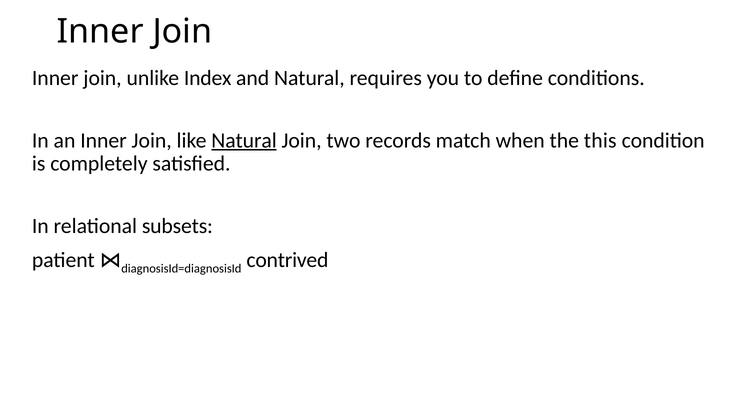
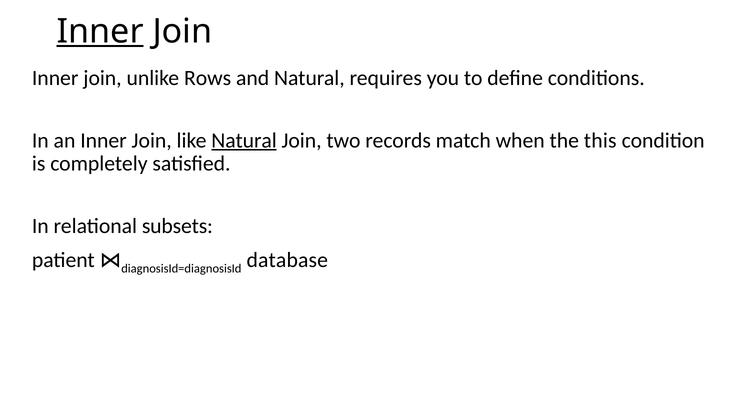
Inner underline: none -> present (100, 31)
Index: Index -> Rows (208, 78)
contrived: contrived -> database (287, 260)
